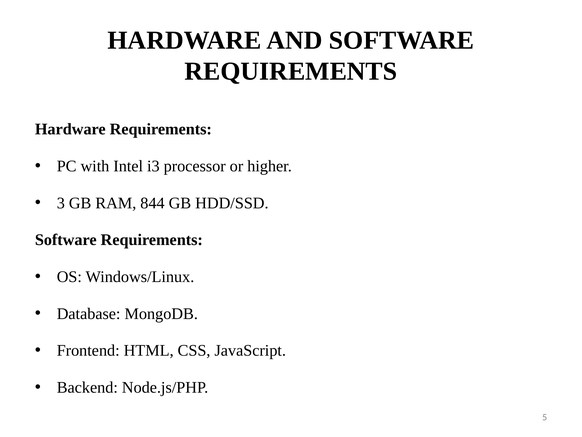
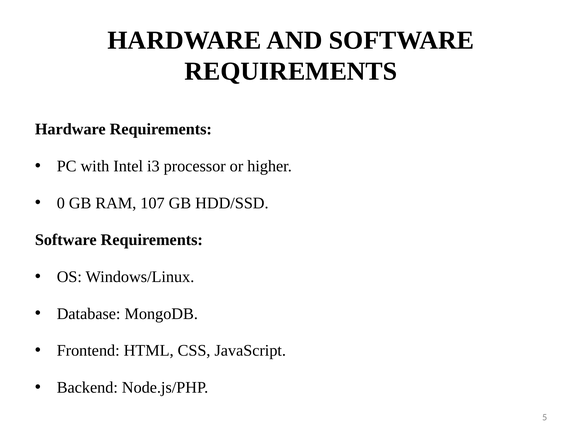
3: 3 -> 0 (61, 203)
844: 844 -> 107 (152, 203)
